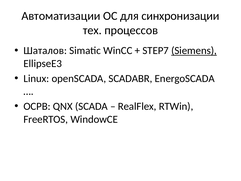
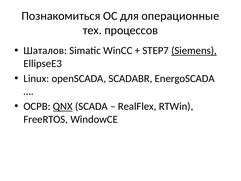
Автоматизации: Автоматизации -> Познакомиться (61, 16)
синхронизации: синхронизации -> операционные (180, 16)
QNX underline: none -> present (63, 106)
